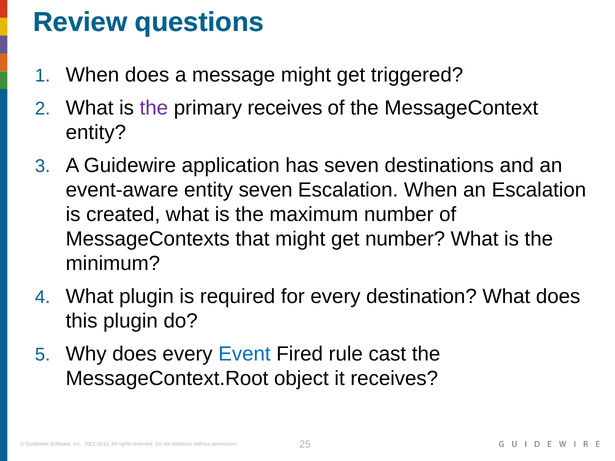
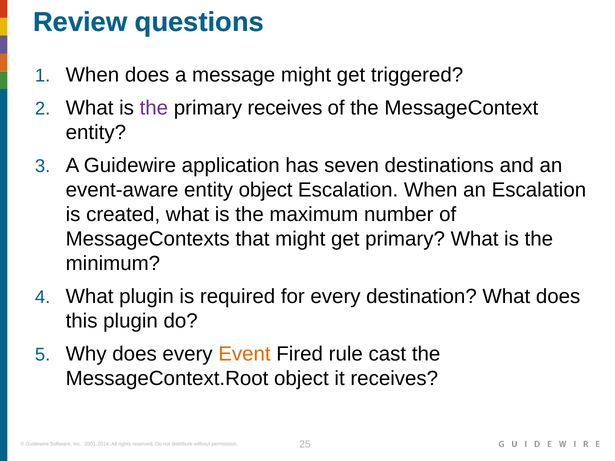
entity seven: seven -> object (266, 190)
get number: number -> primary (405, 239)
Event colour: blue -> orange (244, 354)
